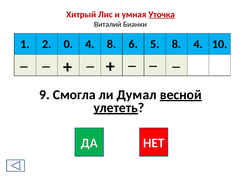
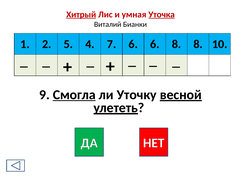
Хитрый underline: none -> present (81, 14)
0: 0 -> 5 (68, 44)
4 8: 8 -> 7 (112, 44)
6 5: 5 -> 6 (155, 44)
8 4: 4 -> 8 (198, 44)
Смогла underline: none -> present (74, 95)
Думал: Думал -> Уточку (137, 95)
